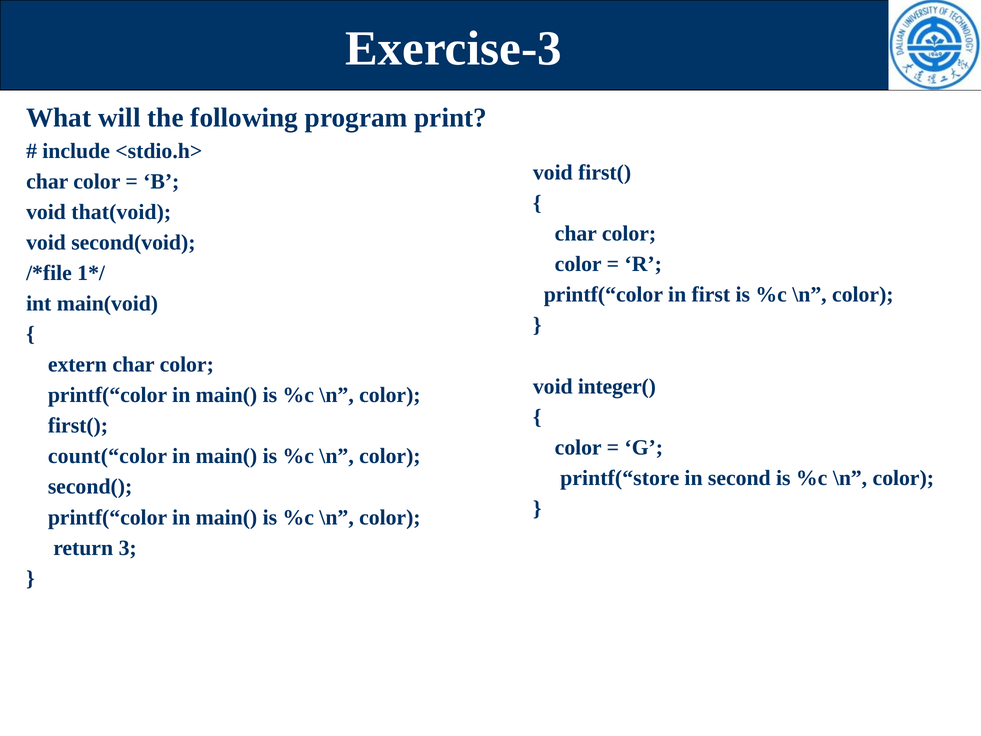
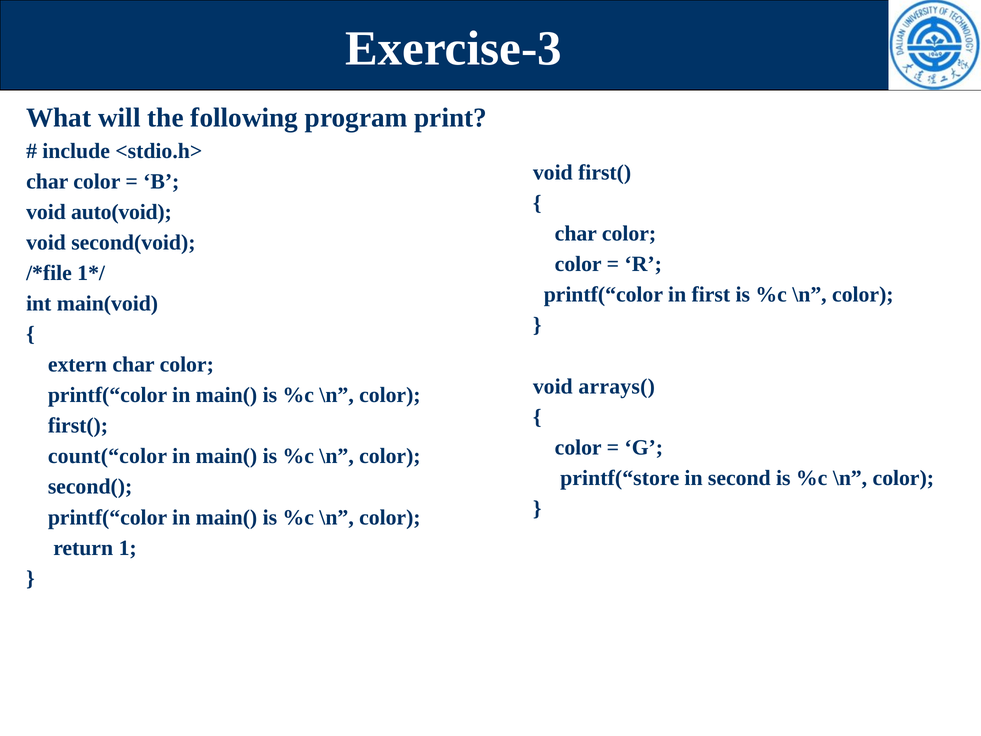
that(void: that(void -> auto(void (121, 212)
integer(: integer( -> arrays( (617, 386)
3: 3 -> 1 (128, 548)
